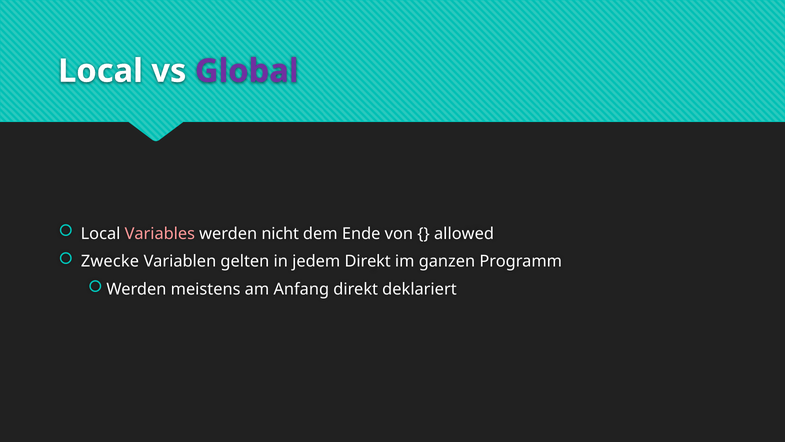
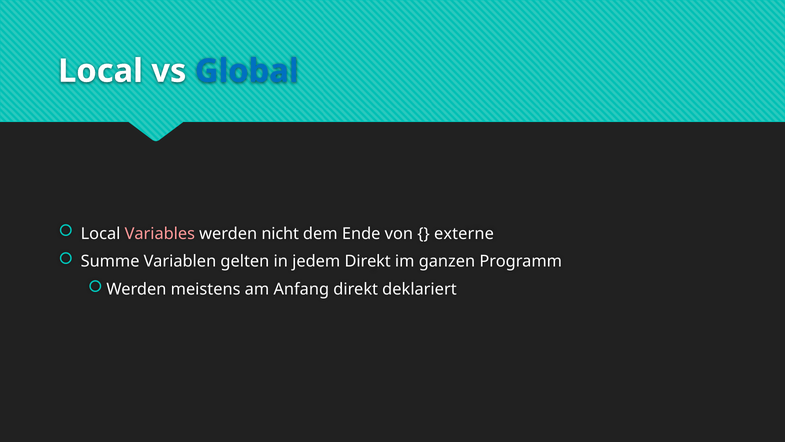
Global colour: purple -> blue (247, 71)
allowed: allowed -> externe (464, 233)
Zwecke: Zwecke -> Summe (110, 261)
